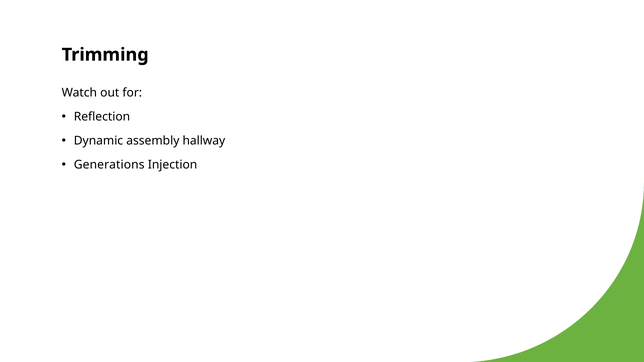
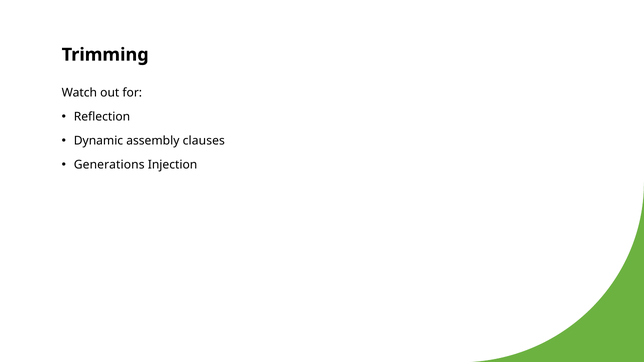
hallway: hallway -> clauses (204, 141)
